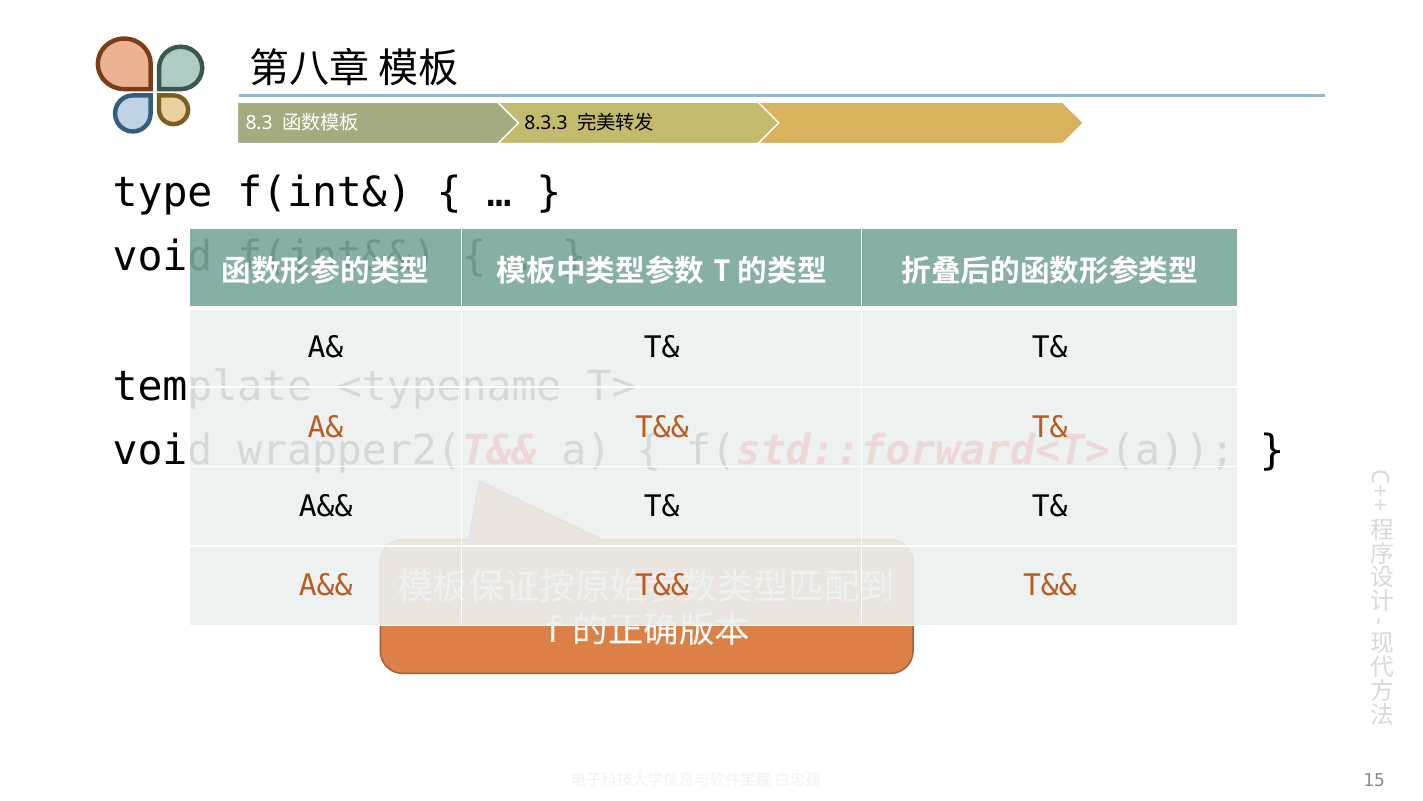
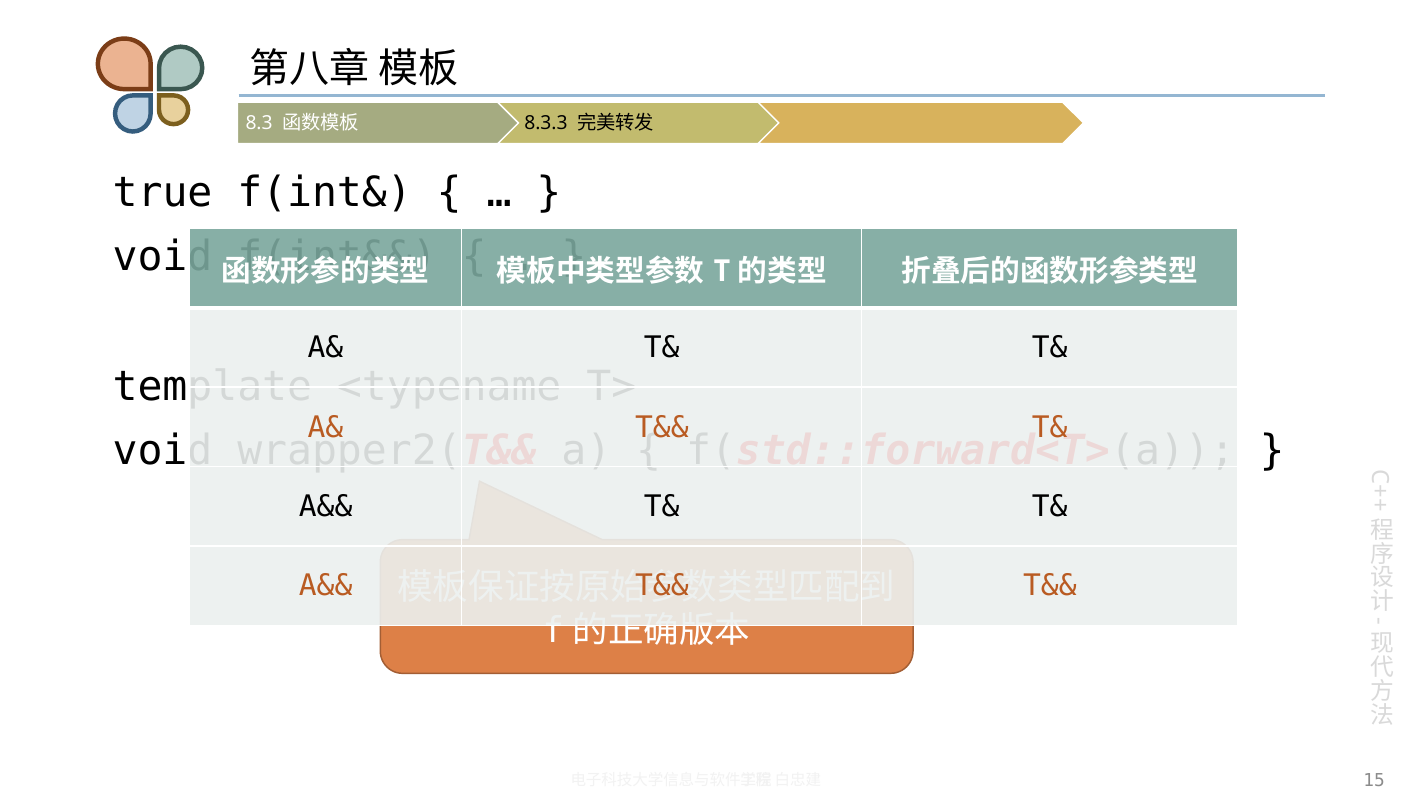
type: type -> true (163, 192)
